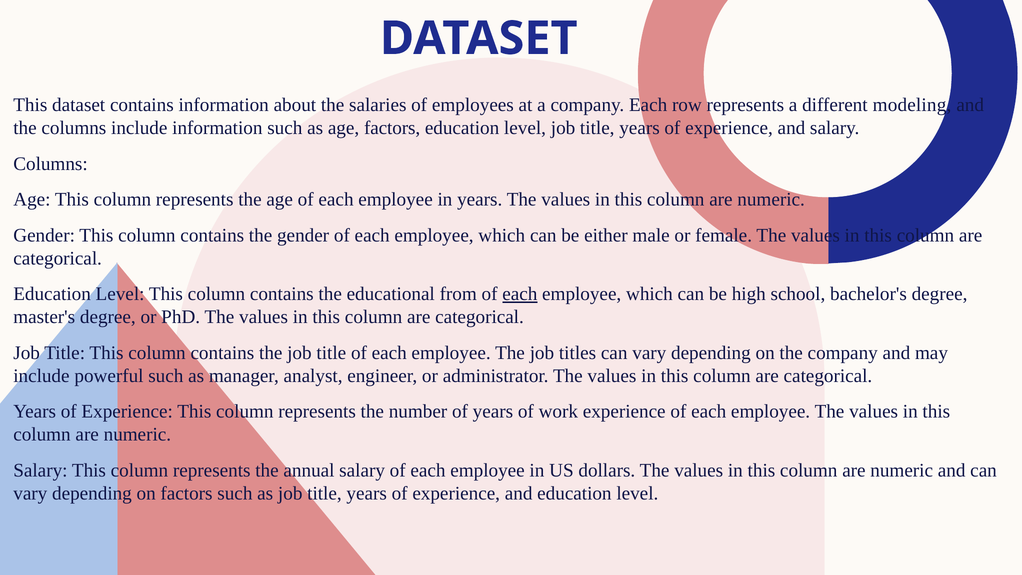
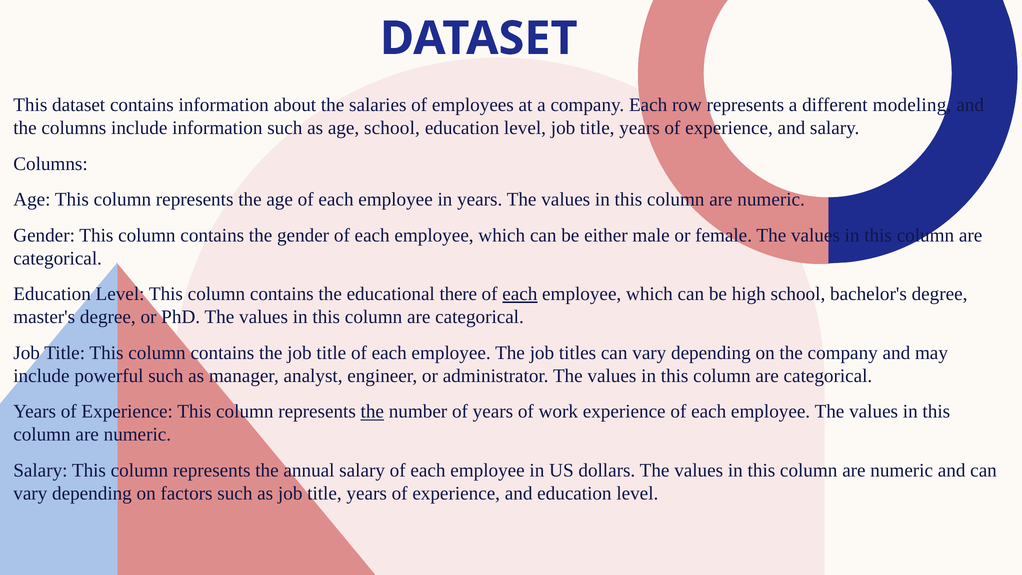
age factors: factors -> school (392, 128)
from: from -> there (458, 294)
the underline: none -> present (372, 412)
